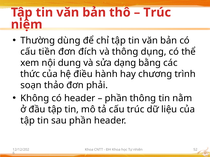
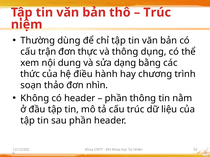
tiền: tiền -> trận (47, 52)
đích: đích -> thực (88, 52)
phải: phải -> nhìn (97, 85)
